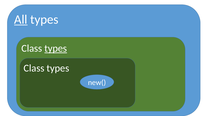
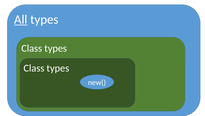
types underline: present -> none (56, 48)
